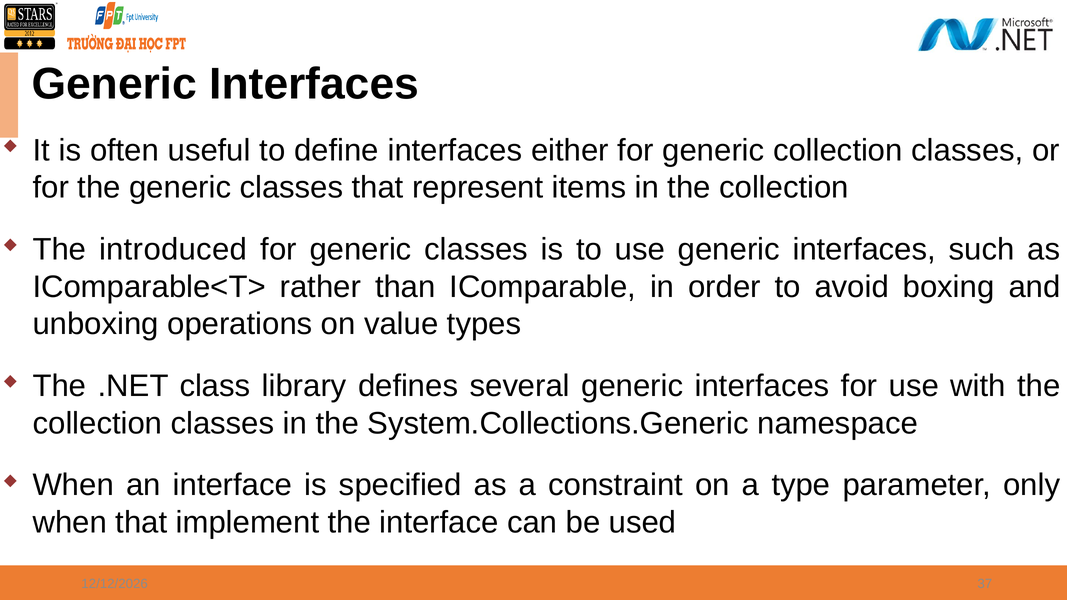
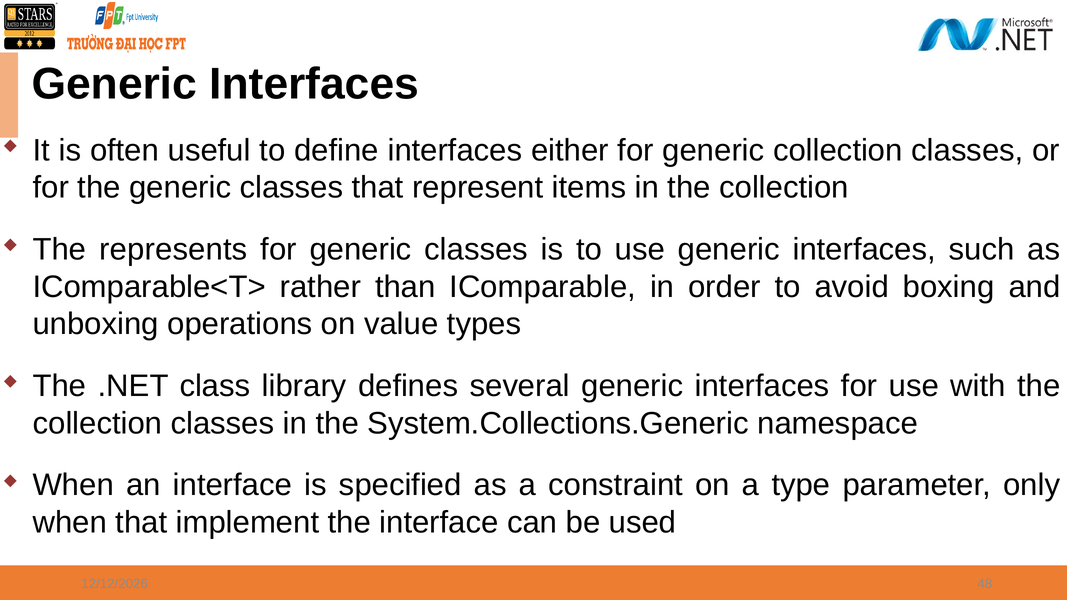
introduced: introduced -> represents (173, 249)
37: 37 -> 48 (985, 584)
